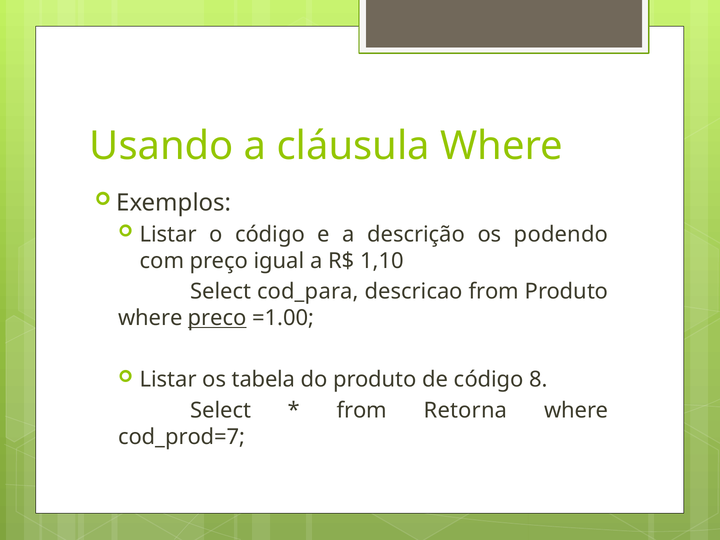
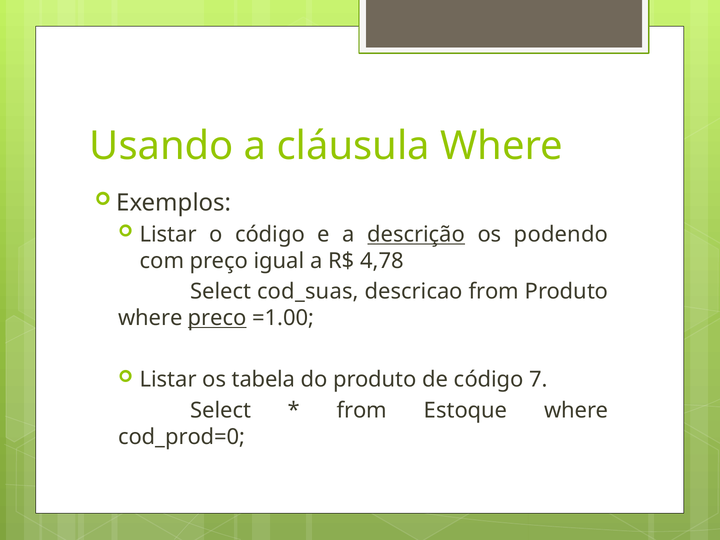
descrição underline: none -> present (416, 235)
1,10: 1,10 -> 4,78 (382, 261)
cod_para: cod_para -> cod_suas (308, 292)
8: 8 -> 7 (539, 380)
Retorna: Retorna -> Estoque (466, 410)
cod_prod=7: cod_prod=7 -> cod_prod=0 (182, 437)
